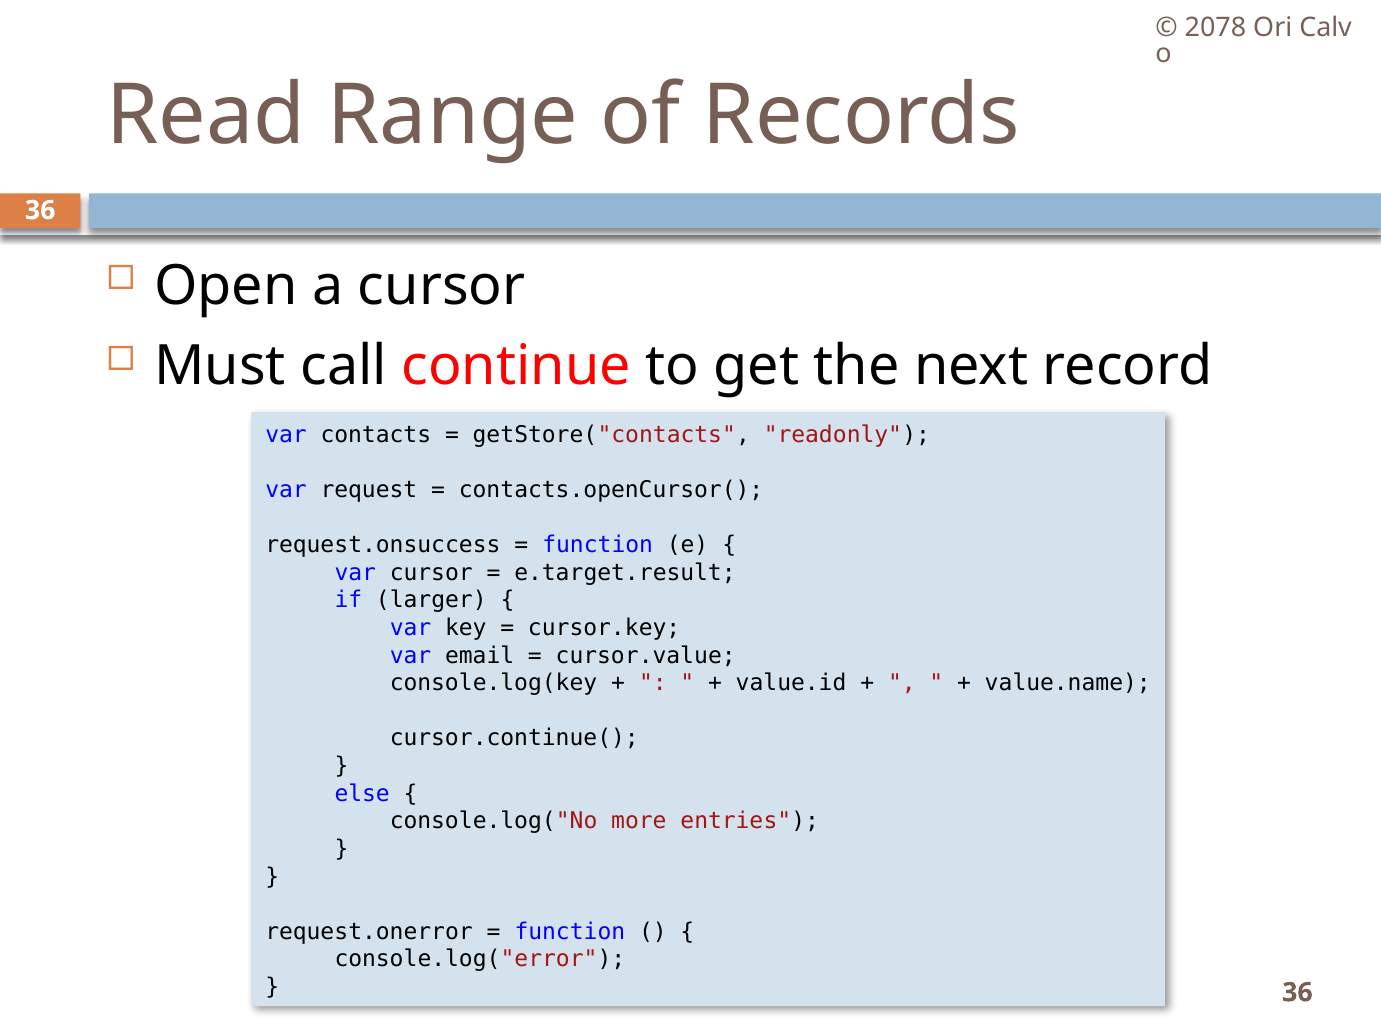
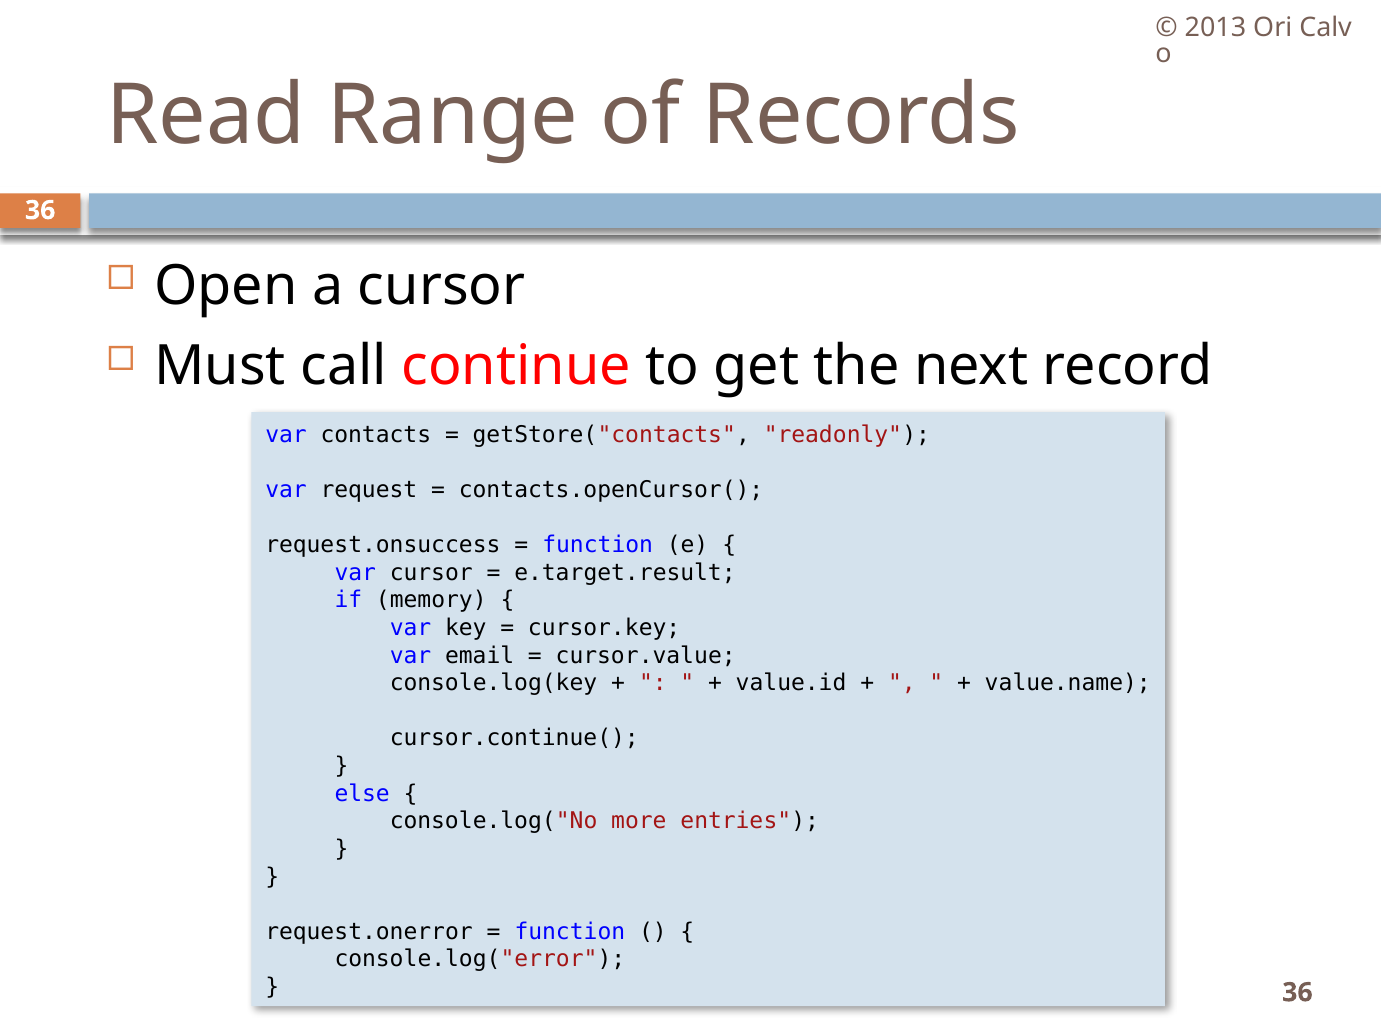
2078: 2078 -> 2013 (1215, 27)
larger: larger -> memory (431, 600)
